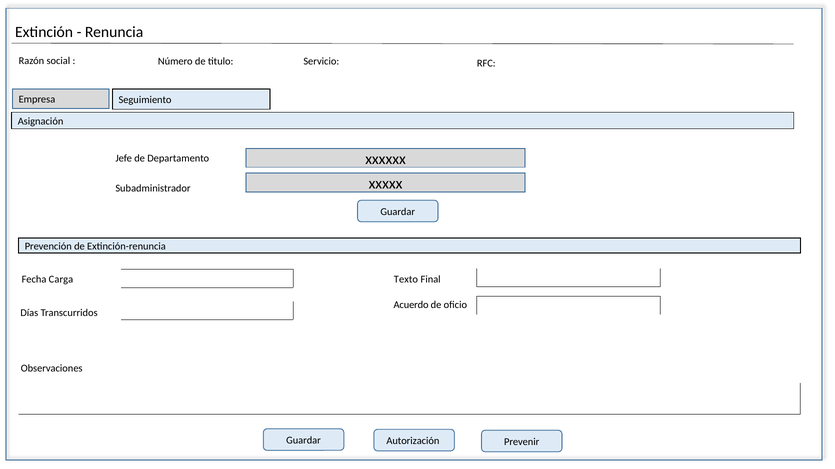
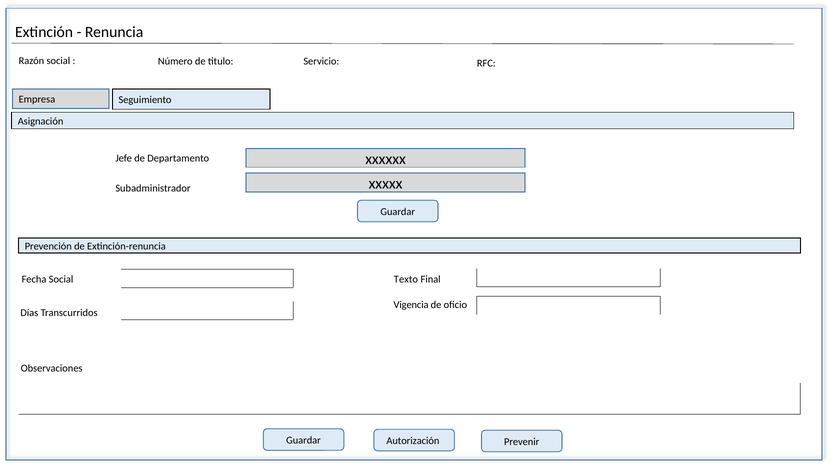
Fecha Carga: Carga -> Social (61, 280)
Acuerdo: Acuerdo -> Vigencia (411, 305)
